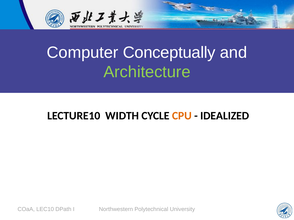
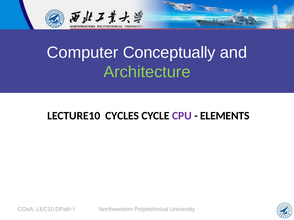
WIDTH: WIDTH -> CYCLES (122, 116)
CPU colour: orange -> purple (182, 116)
IDEALIZED: IDEALIZED -> ELEMENTS (225, 116)
